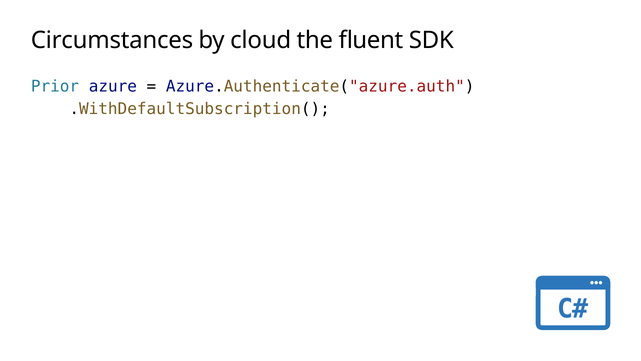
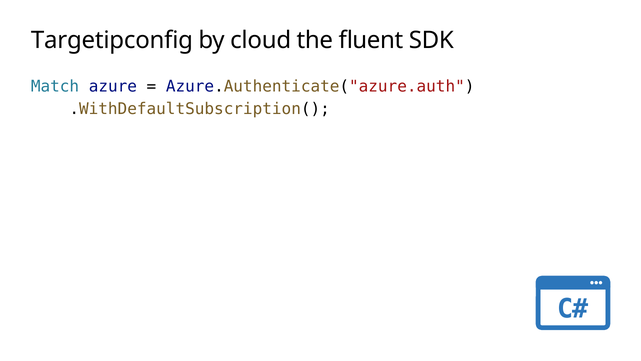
Circumstances: Circumstances -> Targetipconfig (112, 40)
Prior: Prior -> Match (55, 86)
